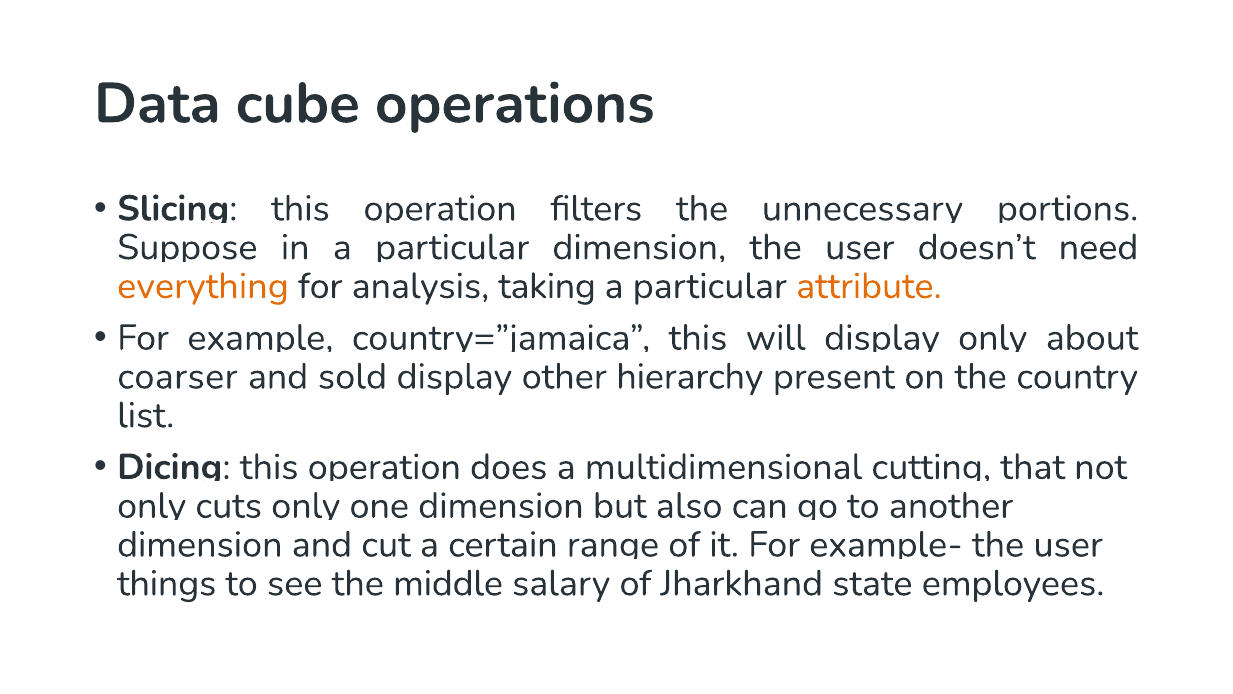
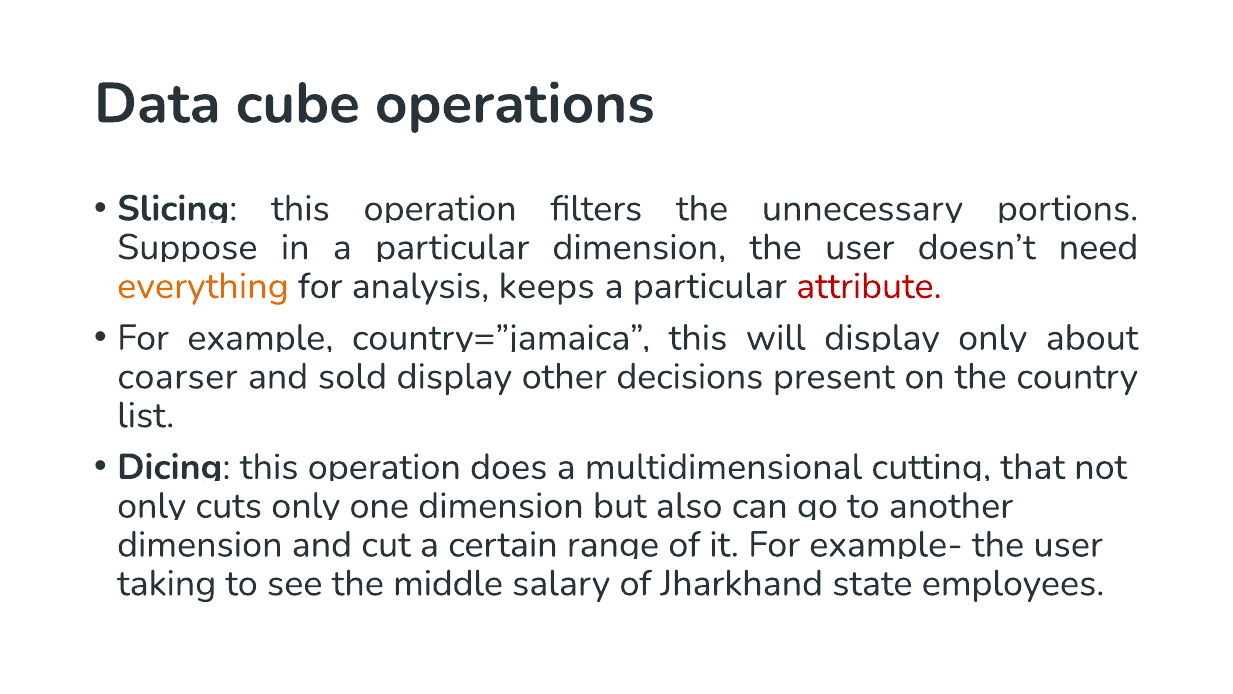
taking: taking -> keeps (547, 286)
attribute colour: orange -> red (869, 286)
hierarchy: hierarchy -> decisions (690, 376)
things: things -> taking (167, 583)
